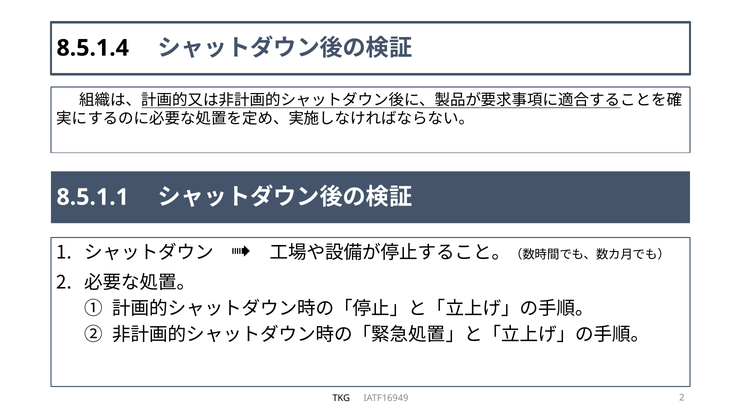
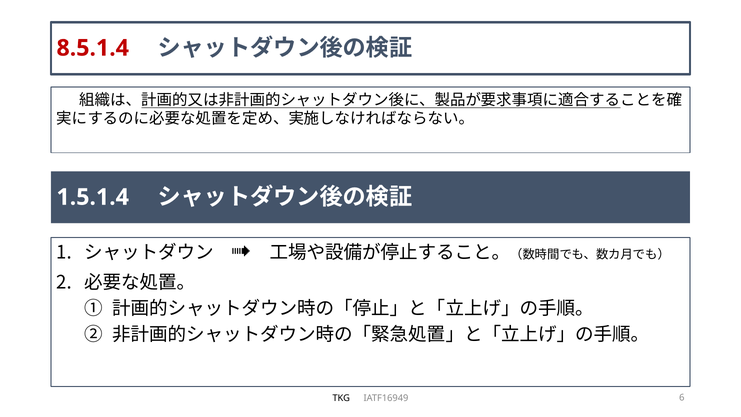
8.5.1.4 colour: black -> red (93, 48)
8.5.1.1: 8.5.1.1 -> 1.5.1.4 (93, 197)
IATF16949 2: 2 -> 6 (682, 397)
